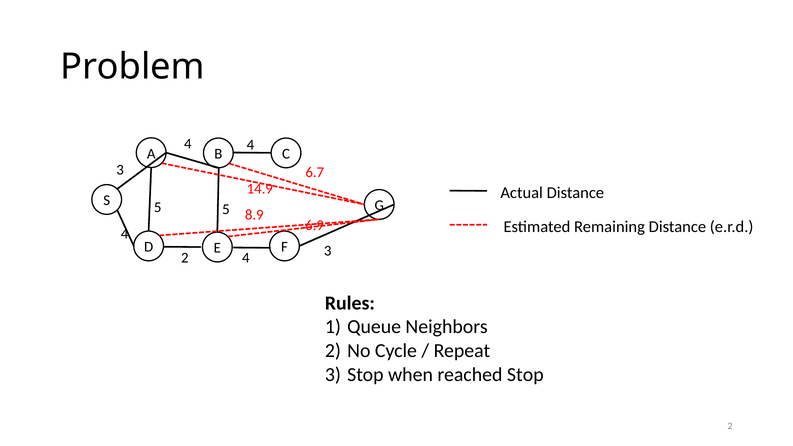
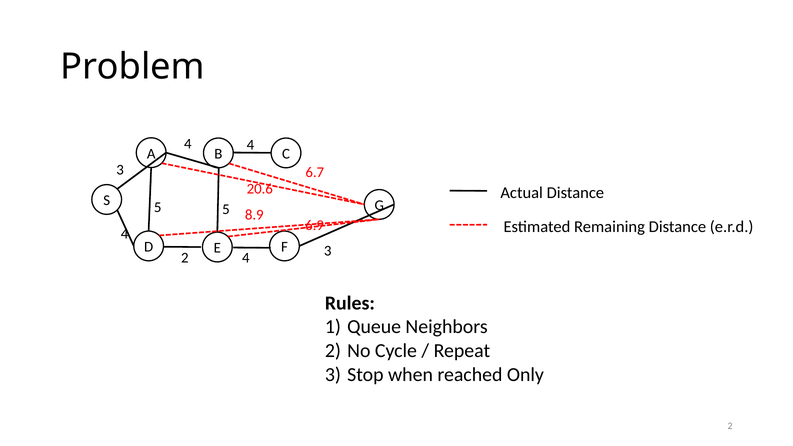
14.9: 14.9 -> 20.6 (260, 189)
reached Stop: Stop -> Only (525, 375)
